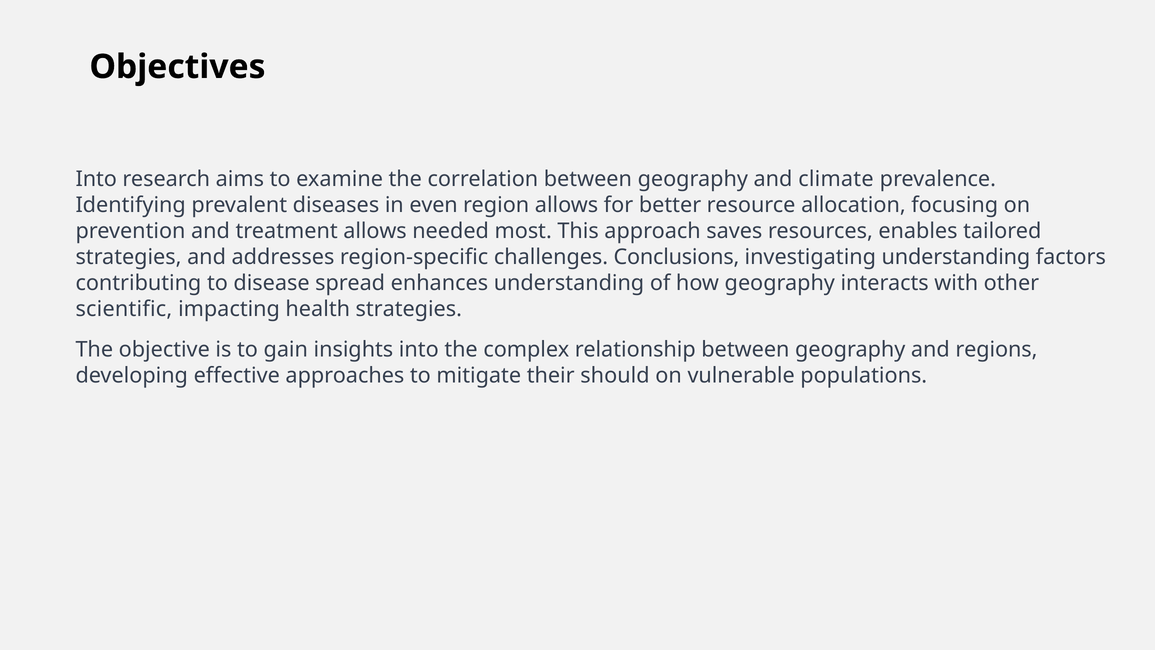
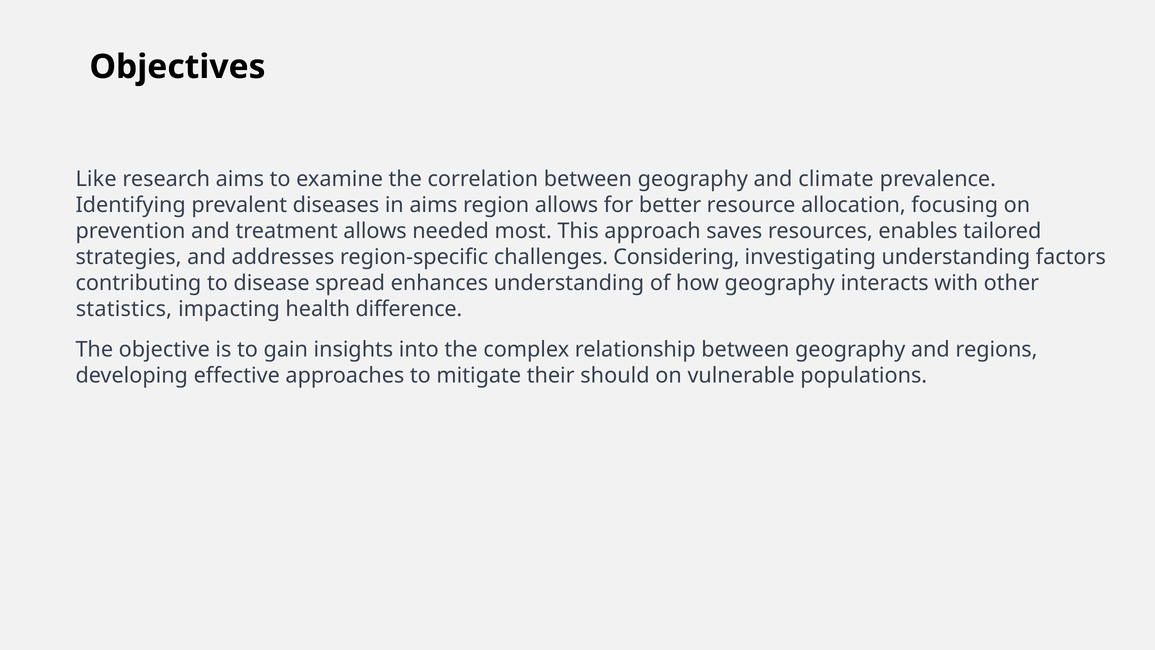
Into: Into -> Like (96, 179)
in even: even -> aims (433, 205)
Conclusions: Conclusions -> Considering (676, 257)
scientific: scientific -> statistics (124, 309)
health strategies: strategies -> difference (409, 309)
